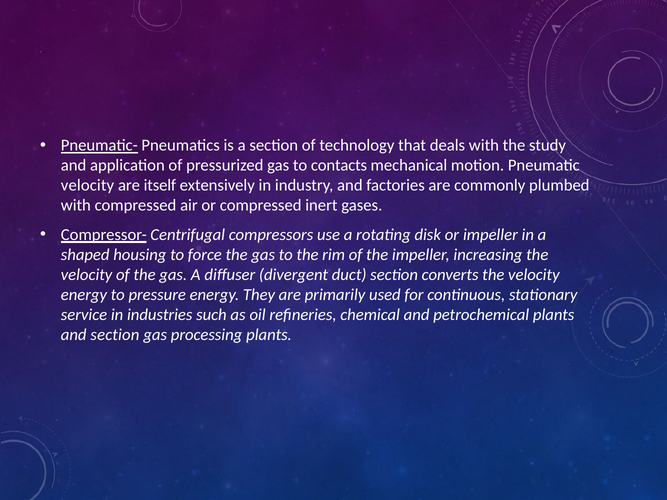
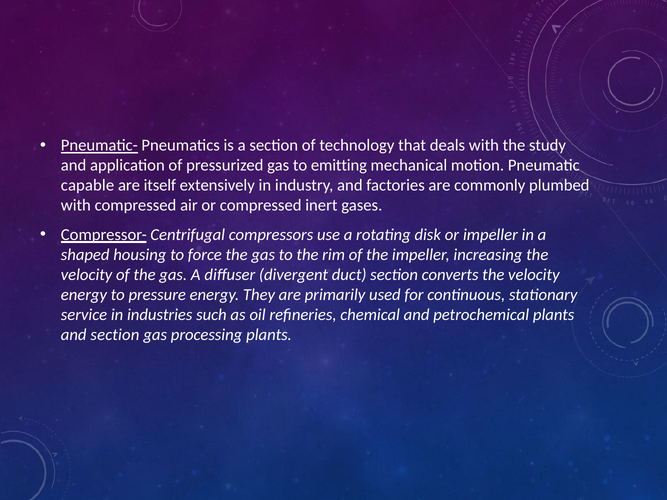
contacts: contacts -> emitting (339, 166)
velocity: velocity -> capable (88, 186)
